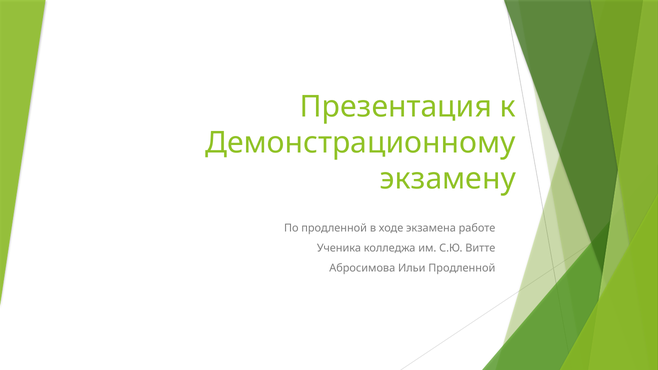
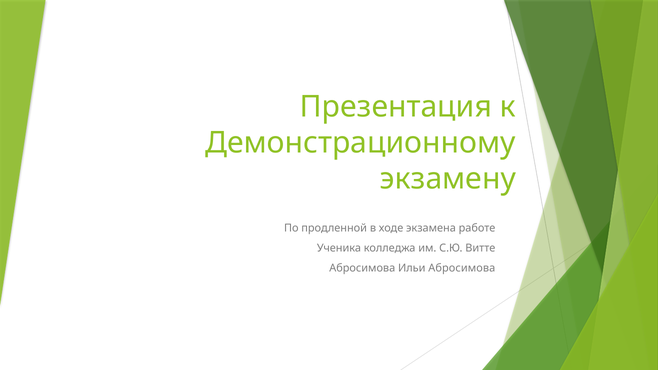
Ильи Продленной: Продленной -> Абросимова (462, 268)
